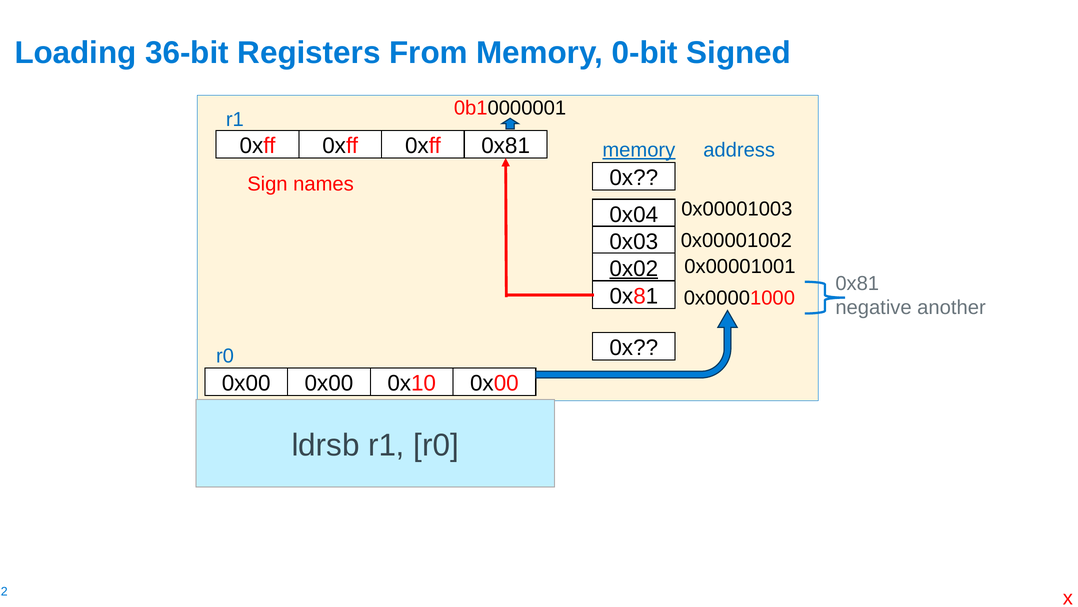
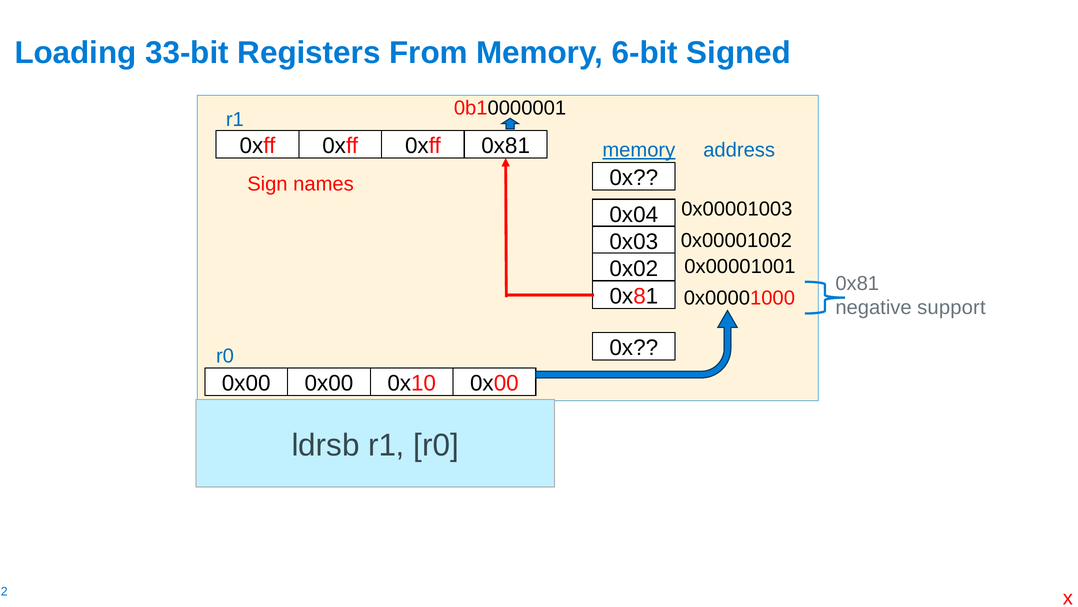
36-bit: 36-bit -> 33-bit (187, 53)
0-bit: 0-bit -> 6-bit (645, 53)
0x02 underline: present -> none (634, 268)
another: another -> support (951, 307)
